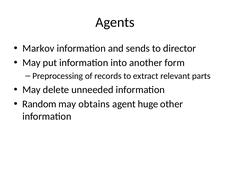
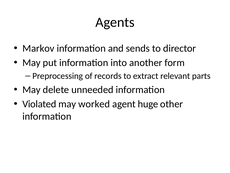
Random: Random -> Violated (39, 104)
obtains: obtains -> worked (94, 104)
